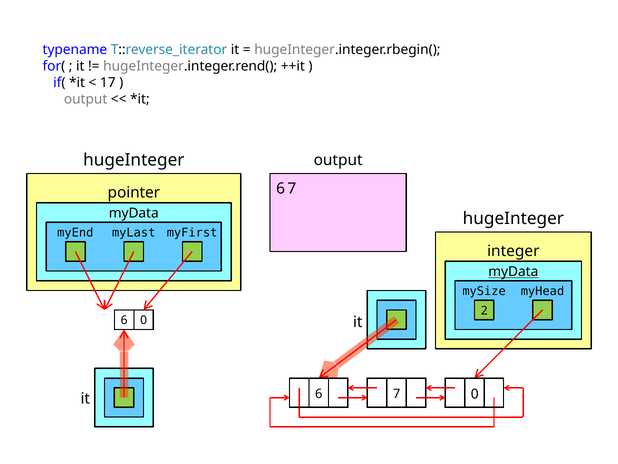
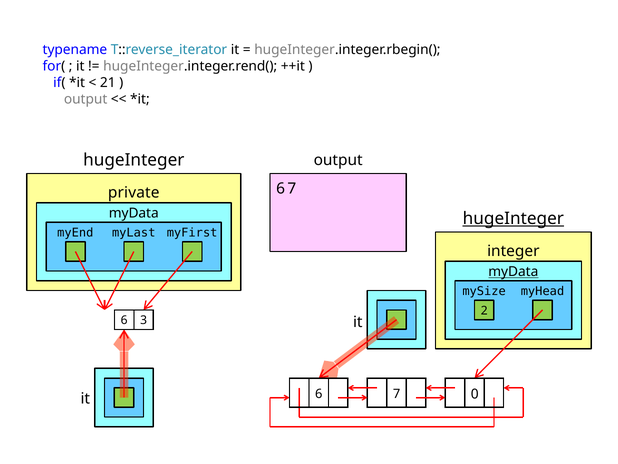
17: 17 -> 21 (108, 82)
pointer: pointer -> private (134, 193)
hugeInteger underline: none -> present (513, 218)
6 0: 0 -> 3 (144, 320)
